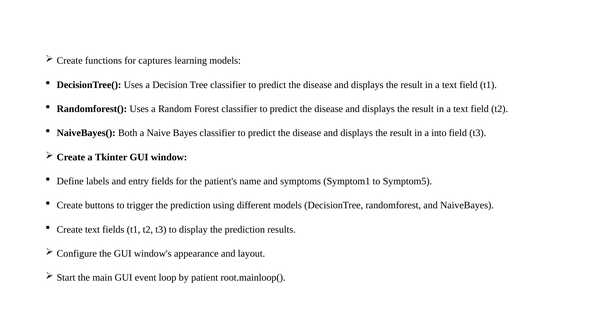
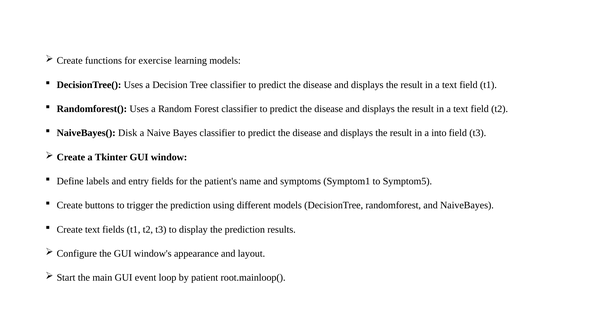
captures: captures -> exercise (155, 61)
Both: Both -> Disk (128, 133)
